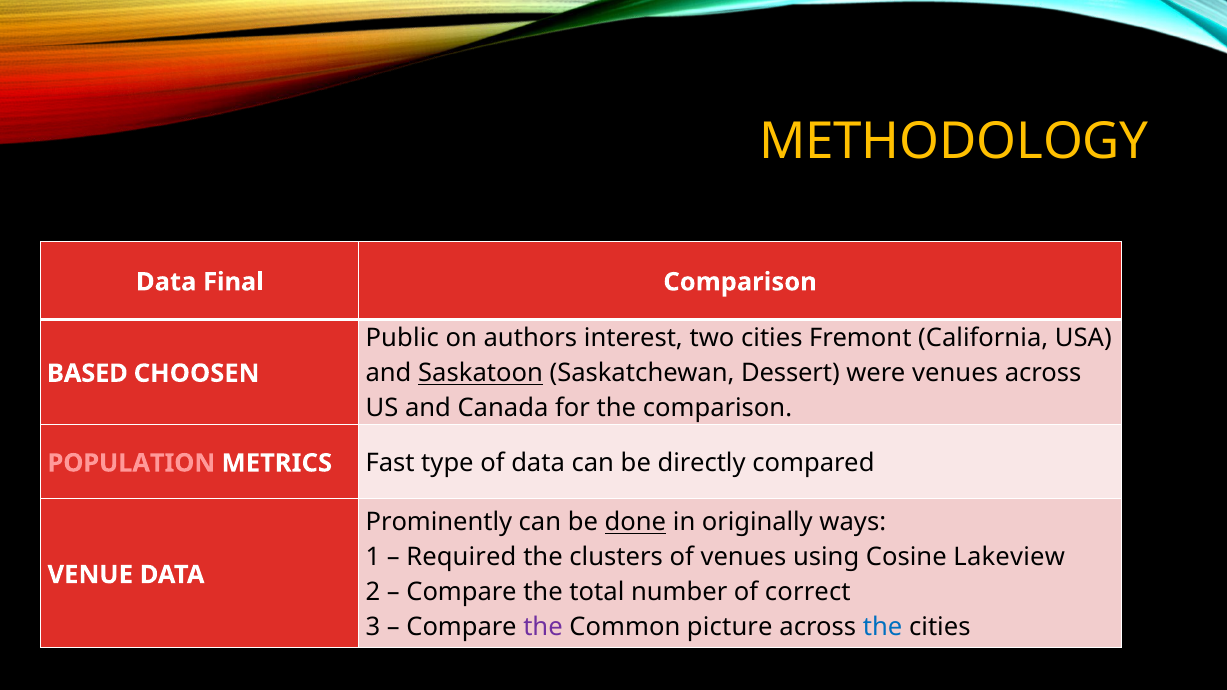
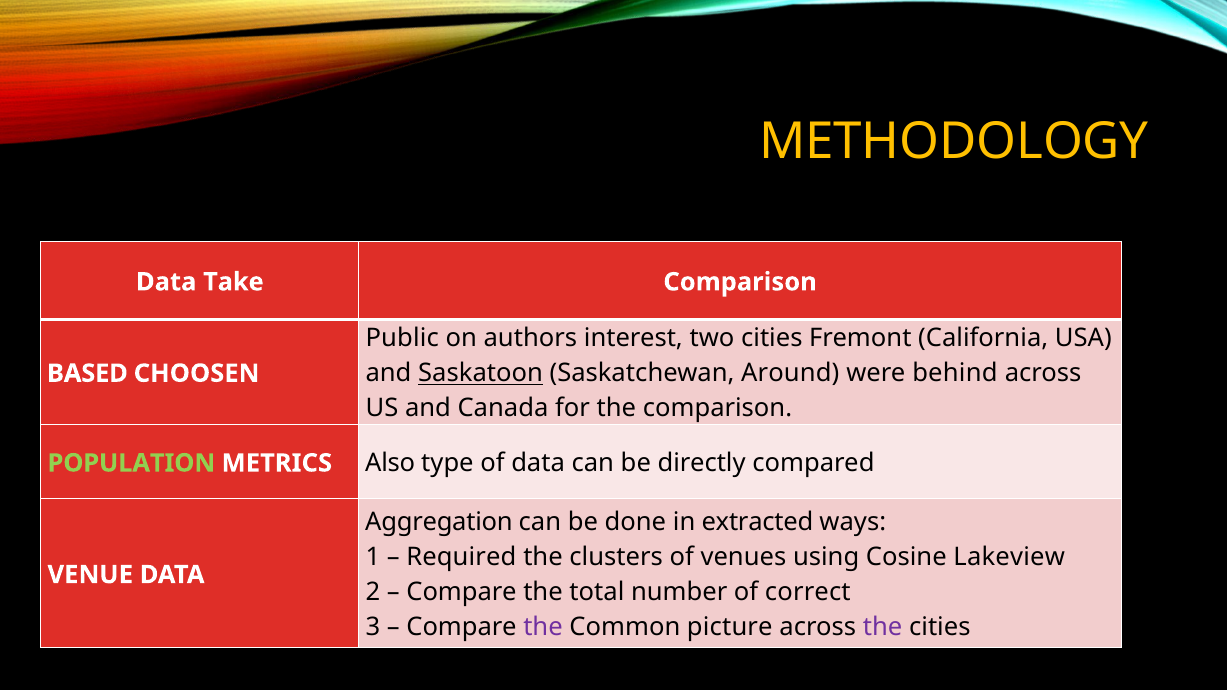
Final: Final -> Take (233, 282)
Dessert: Dessert -> Around (790, 373)
were venues: venues -> behind (955, 373)
POPULATION colour: pink -> light green (131, 463)
Fast: Fast -> Also (390, 463)
Prominently: Prominently -> Aggregation (439, 522)
done underline: present -> none (635, 522)
originally: originally -> extracted (757, 522)
the colour: blue -> purple (883, 627)
